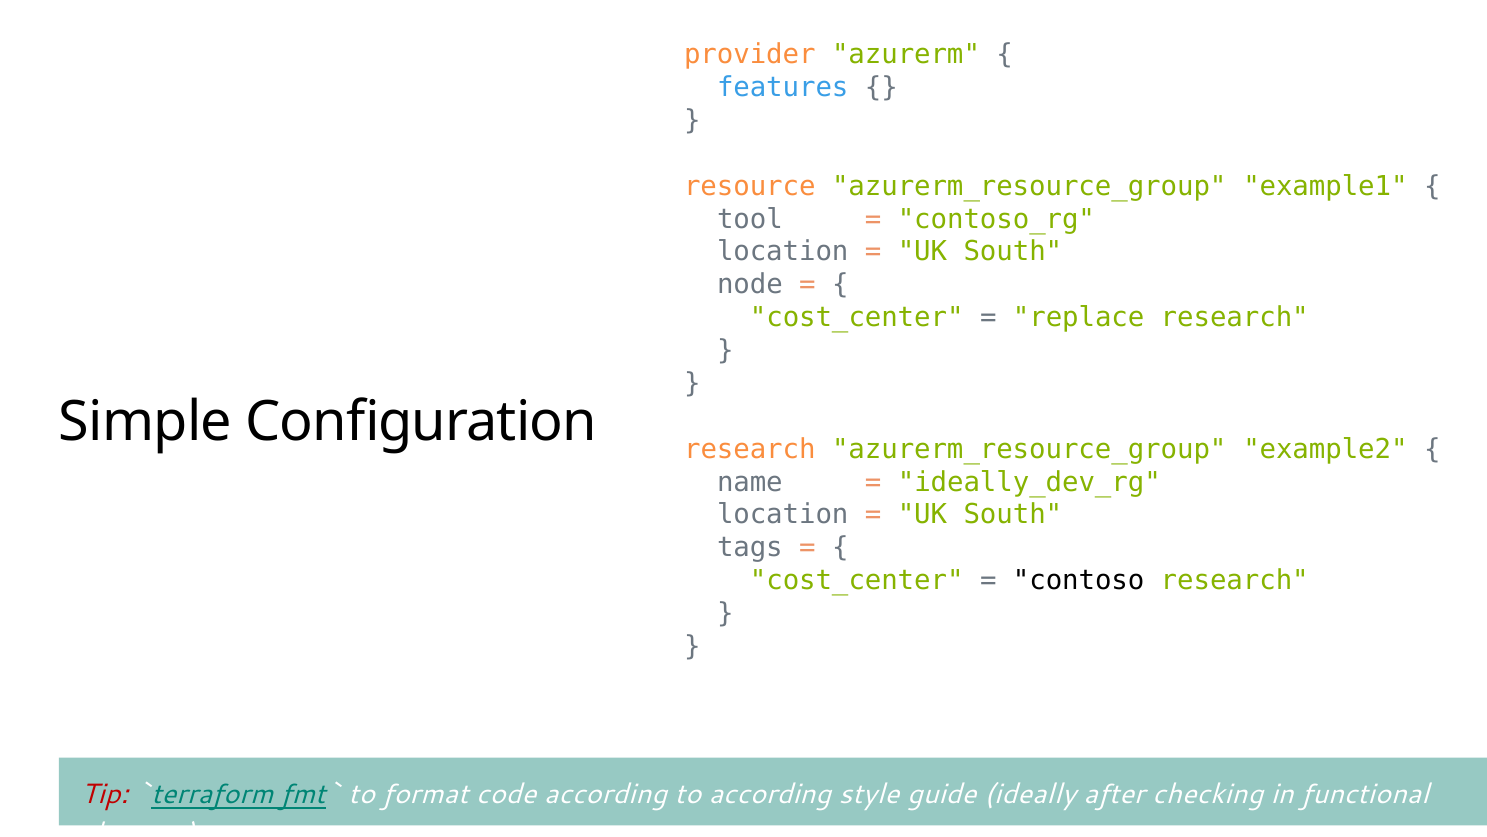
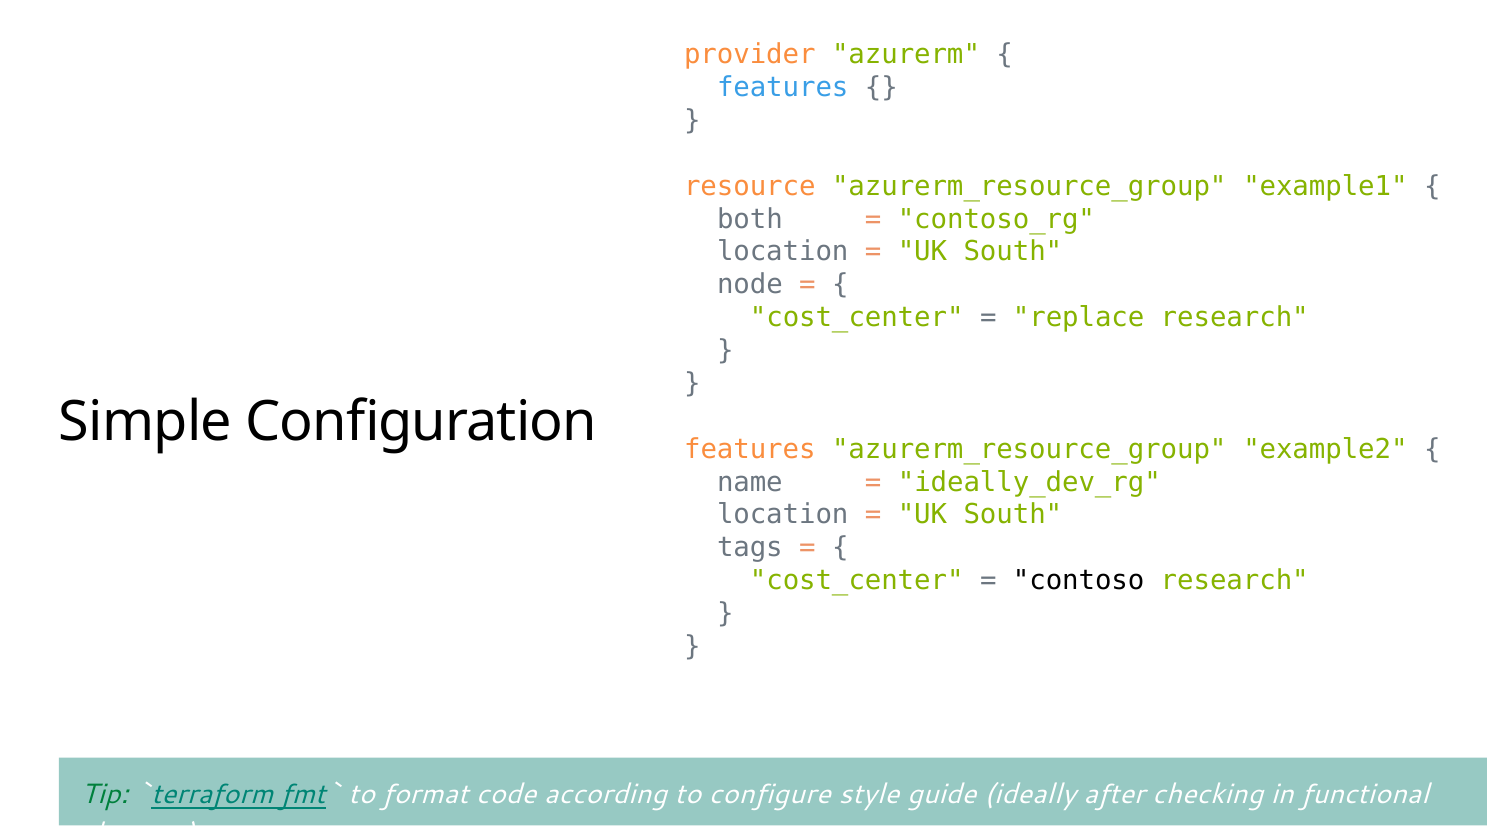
tool: tool -> both (750, 219)
research: research -> features (750, 449)
Tip colour: red -> green (105, 794)
to according: according -> configure (770, 794)
